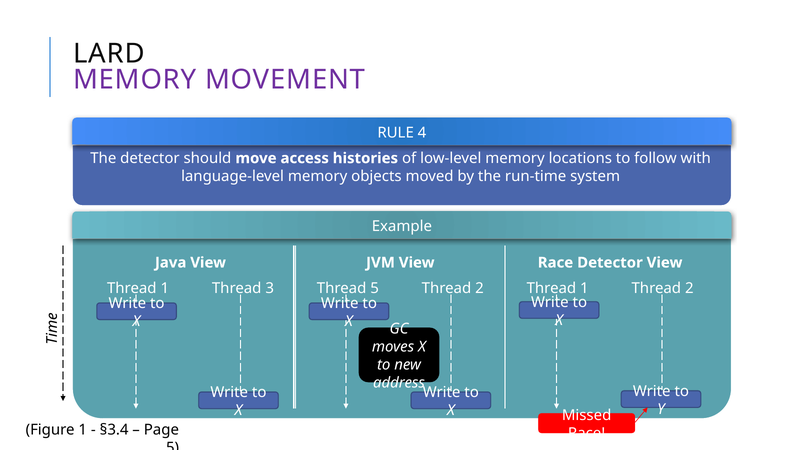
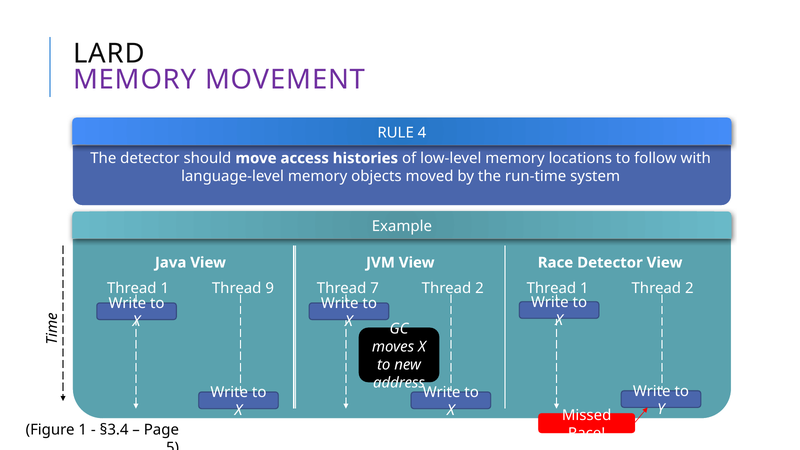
3: 3 -> 9 (270, 288)
Thread 5: 5 -> 7 (375, 288)
